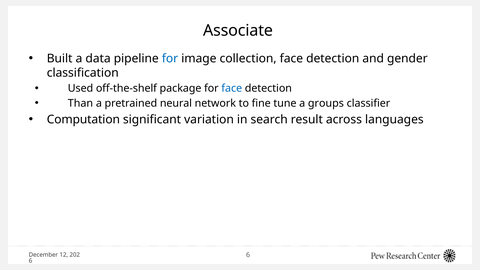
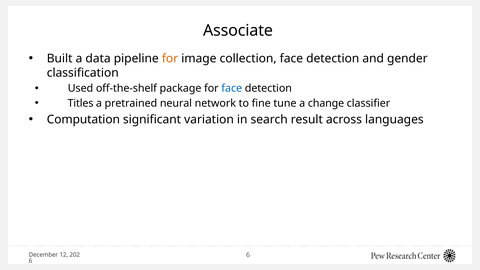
for colour: blue -> orange (170, 58)
Than: Than -> Titles (81, 103)
groups: groups -> change (326, 103)
